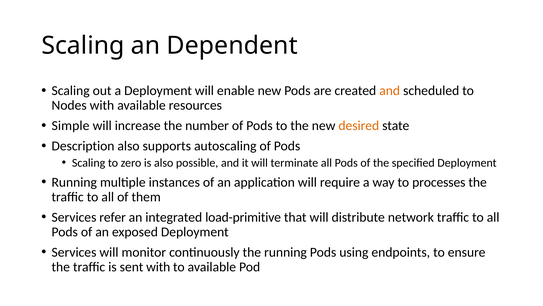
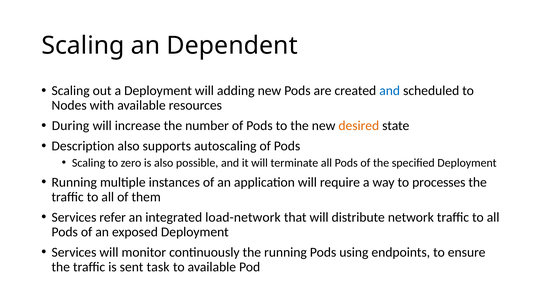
enable: enable -> adding (236, 91)
and colour: orange -> blue (390, 91)
Simple: Simple -> During (71, 126)
load-primitive: load-primitive -> load-network (243, 217)
sent with: with -> task (158, 266)
